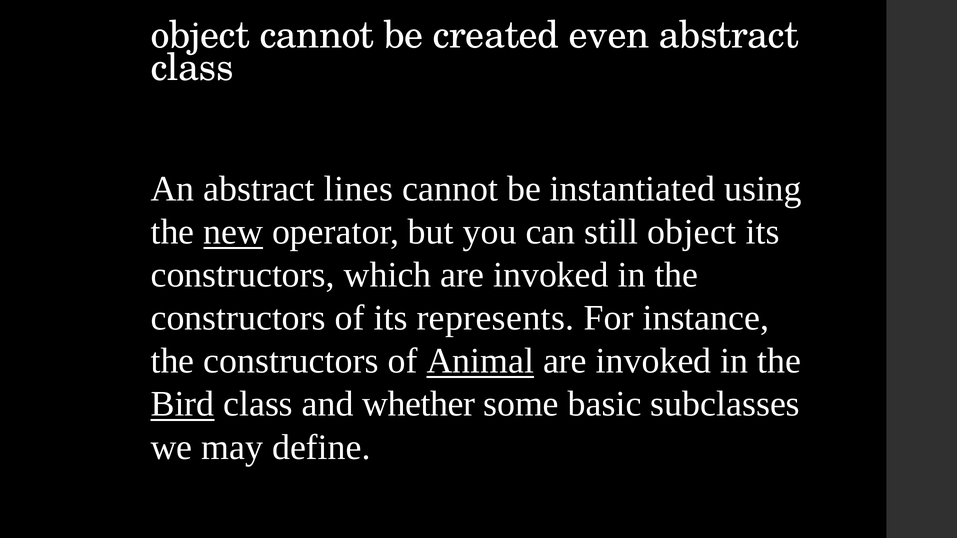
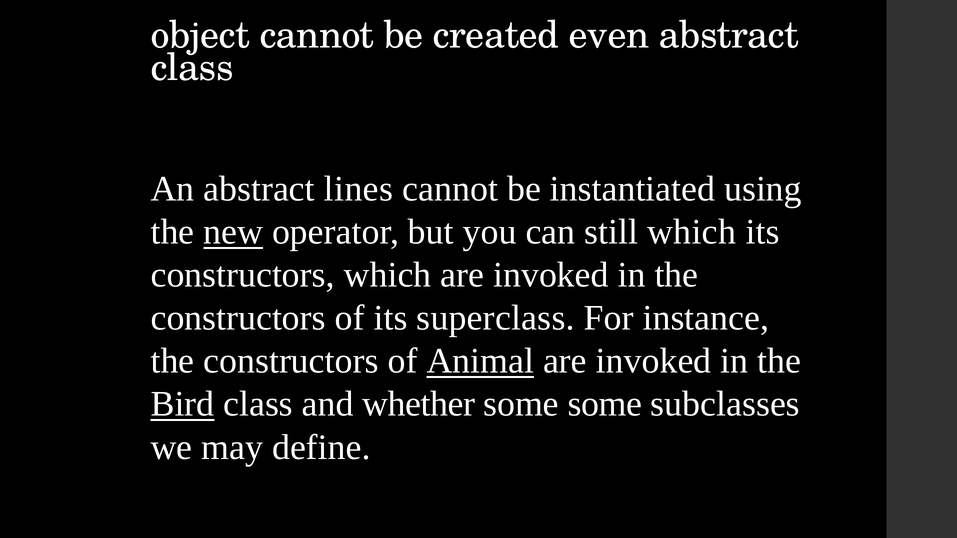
still object: object -> which (692, 232)
represents: represents -> superclass (496, 318)
some basic: basic -> some (605, 404)
